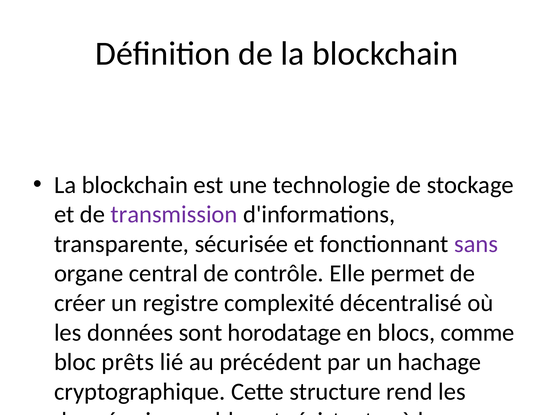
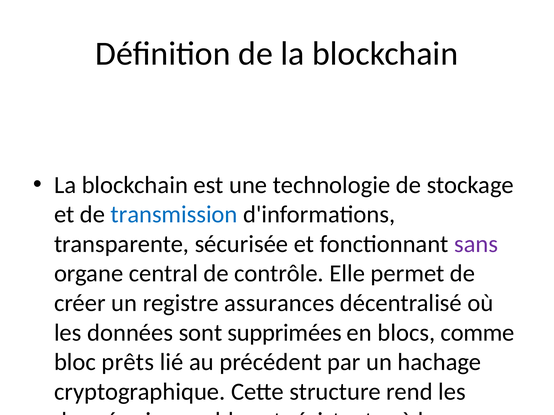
transmission colour: purple -> blue (174, 215)
complexité: complexité -> assurances (279, 303)
horodatage: horodatage -> supprimées (285, 333)
